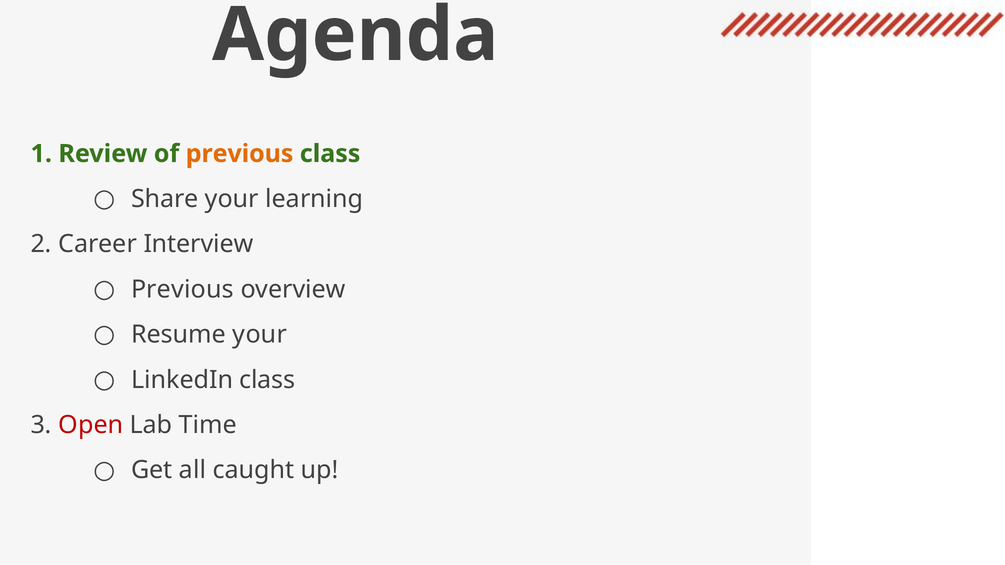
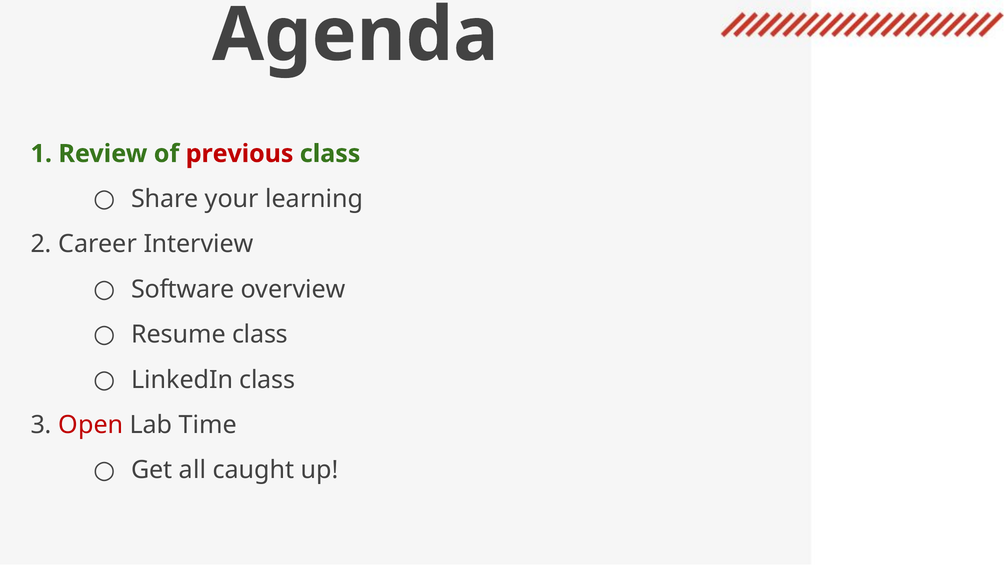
previous colour: orange -> red (240, 154)
Previous: Previous -> Software (183, 289)
Resume your: your -> class (260, 335)
